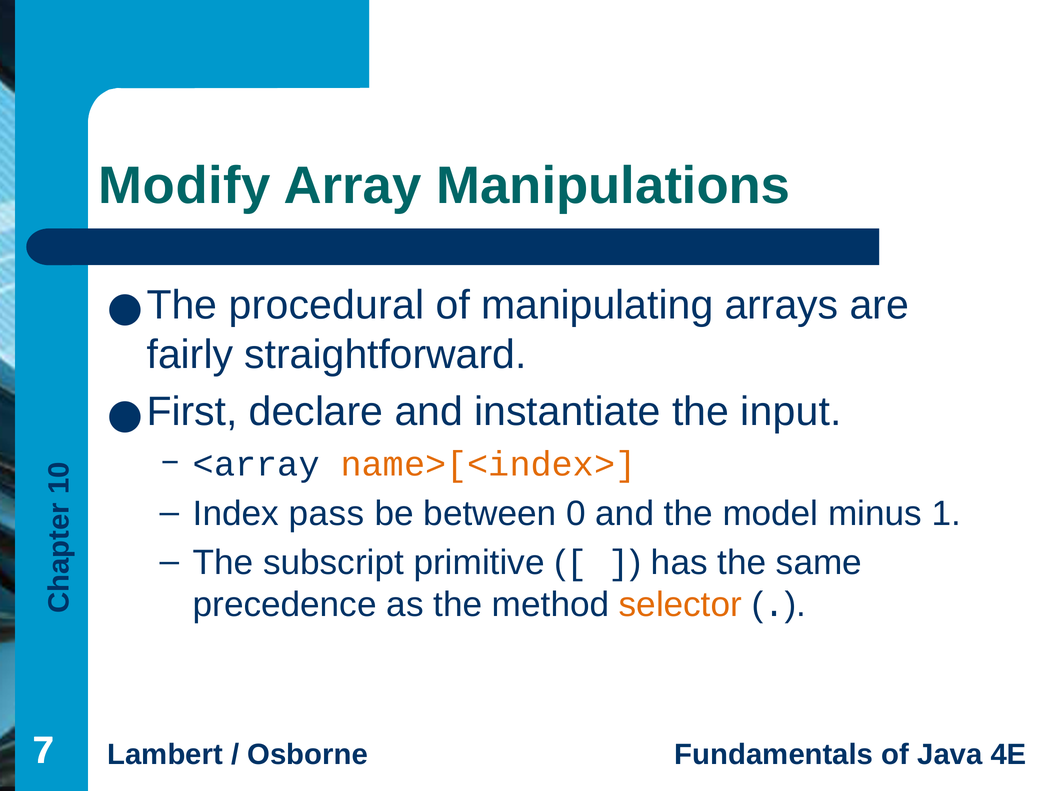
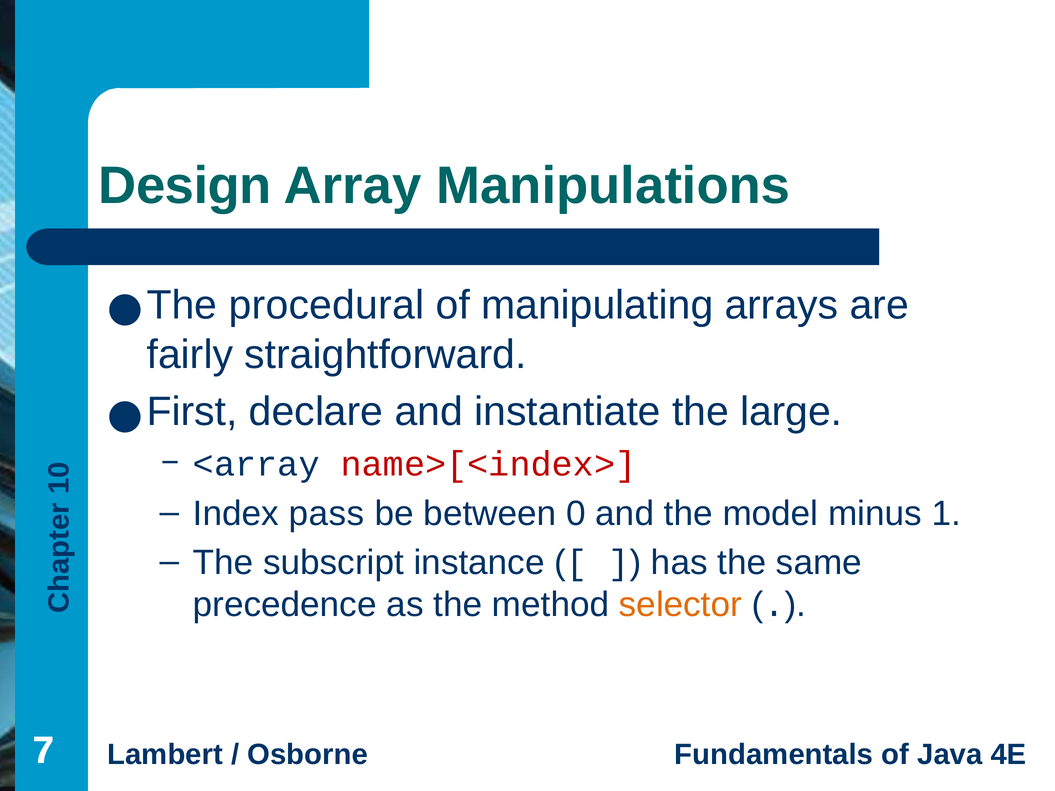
Modify: Modify -> Design (185, 186)
input: input -> large (791, 412)
name>[<index> colour: orange -> red (488, 464)
primitive: primitive -> instance (479, 563)
